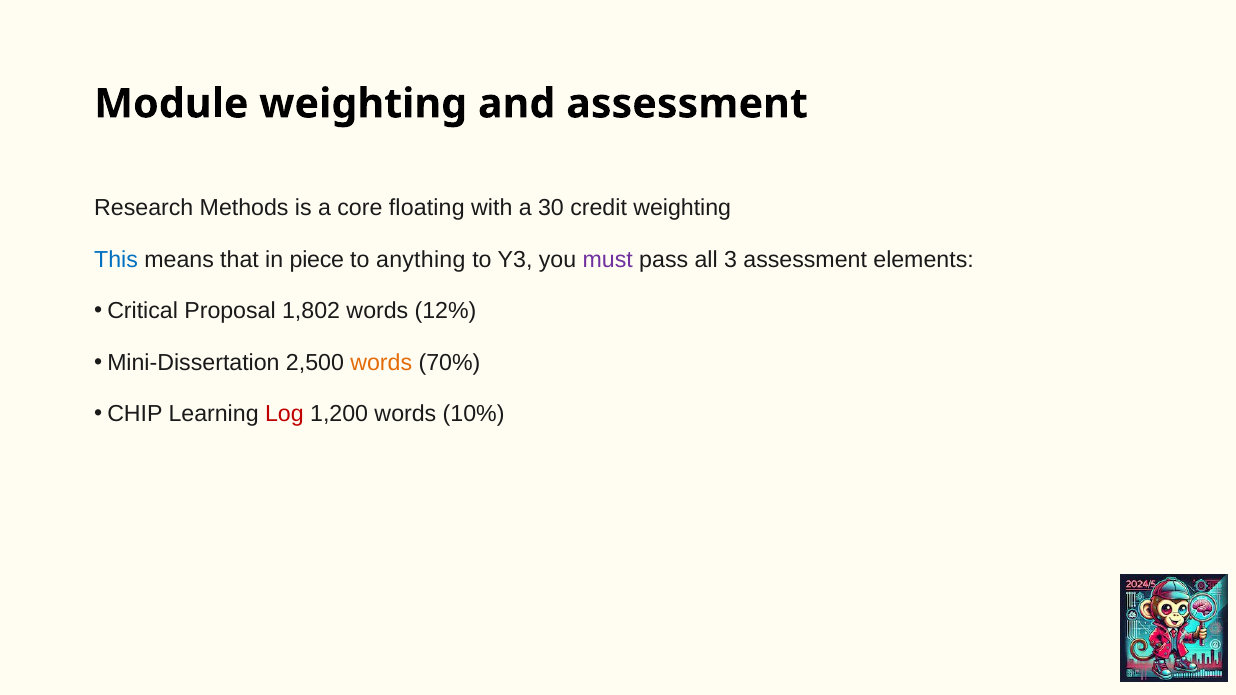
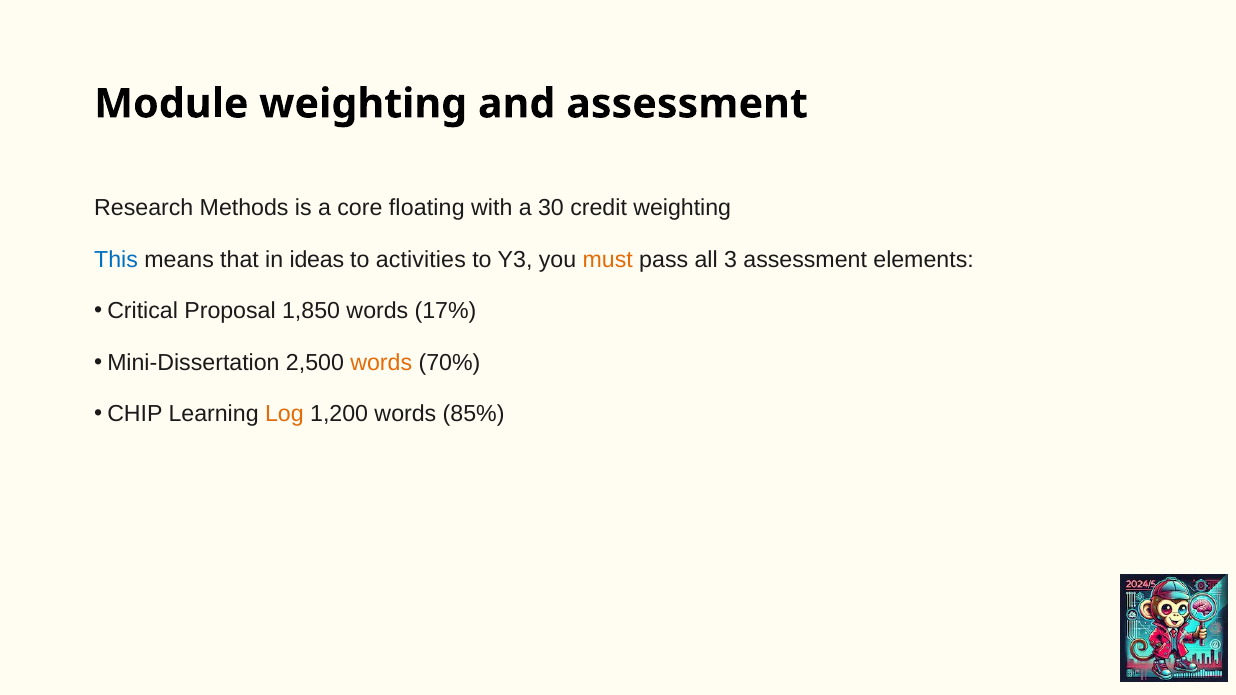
piece: piece -> ideas (317, 260)
anything: anything -> activities (421, 260)
must colour: purple -> orange (608, 260)
1,802: 1,802 -> 1,850 (311, 311)
12%: 12% -> 17% (446, 311)
Log colour: red -> orange (284, 414)
10%: 10% -> 85% (474, 414)
